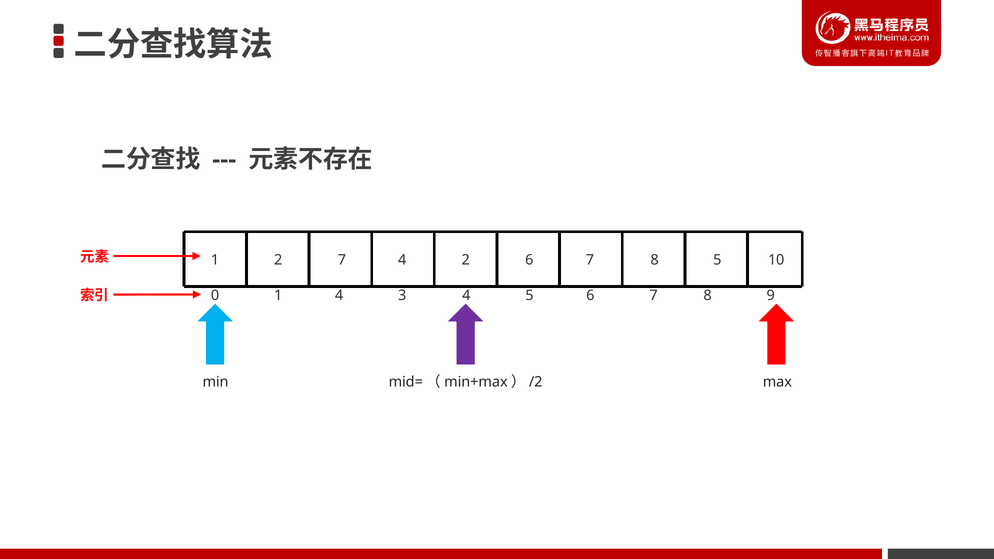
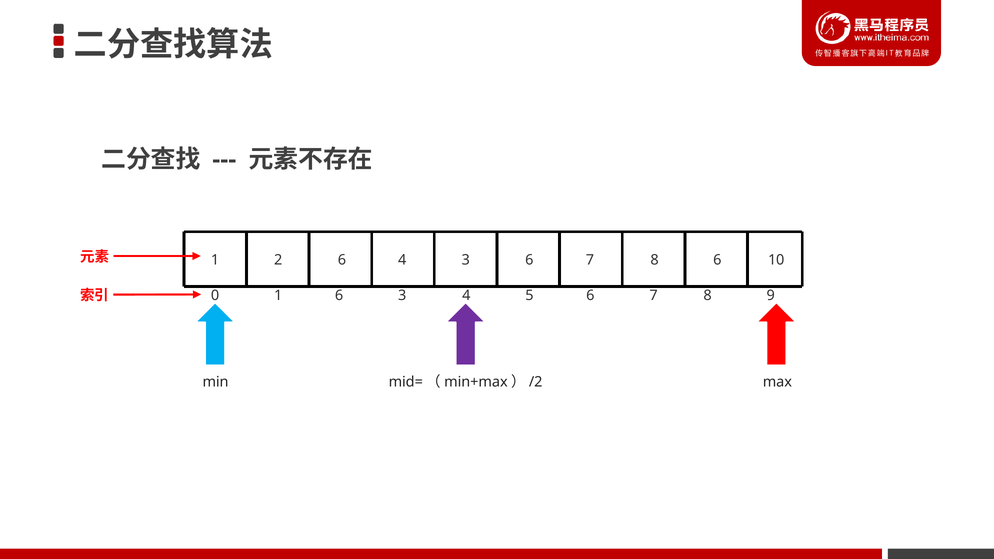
2 7: 7 -> 6 (342, 260)
4 2: 2 -> 3 (466, 260)
8 5: 5 -> 6 (717, 260)
1 4: 4 -> 6 (339, 295)
